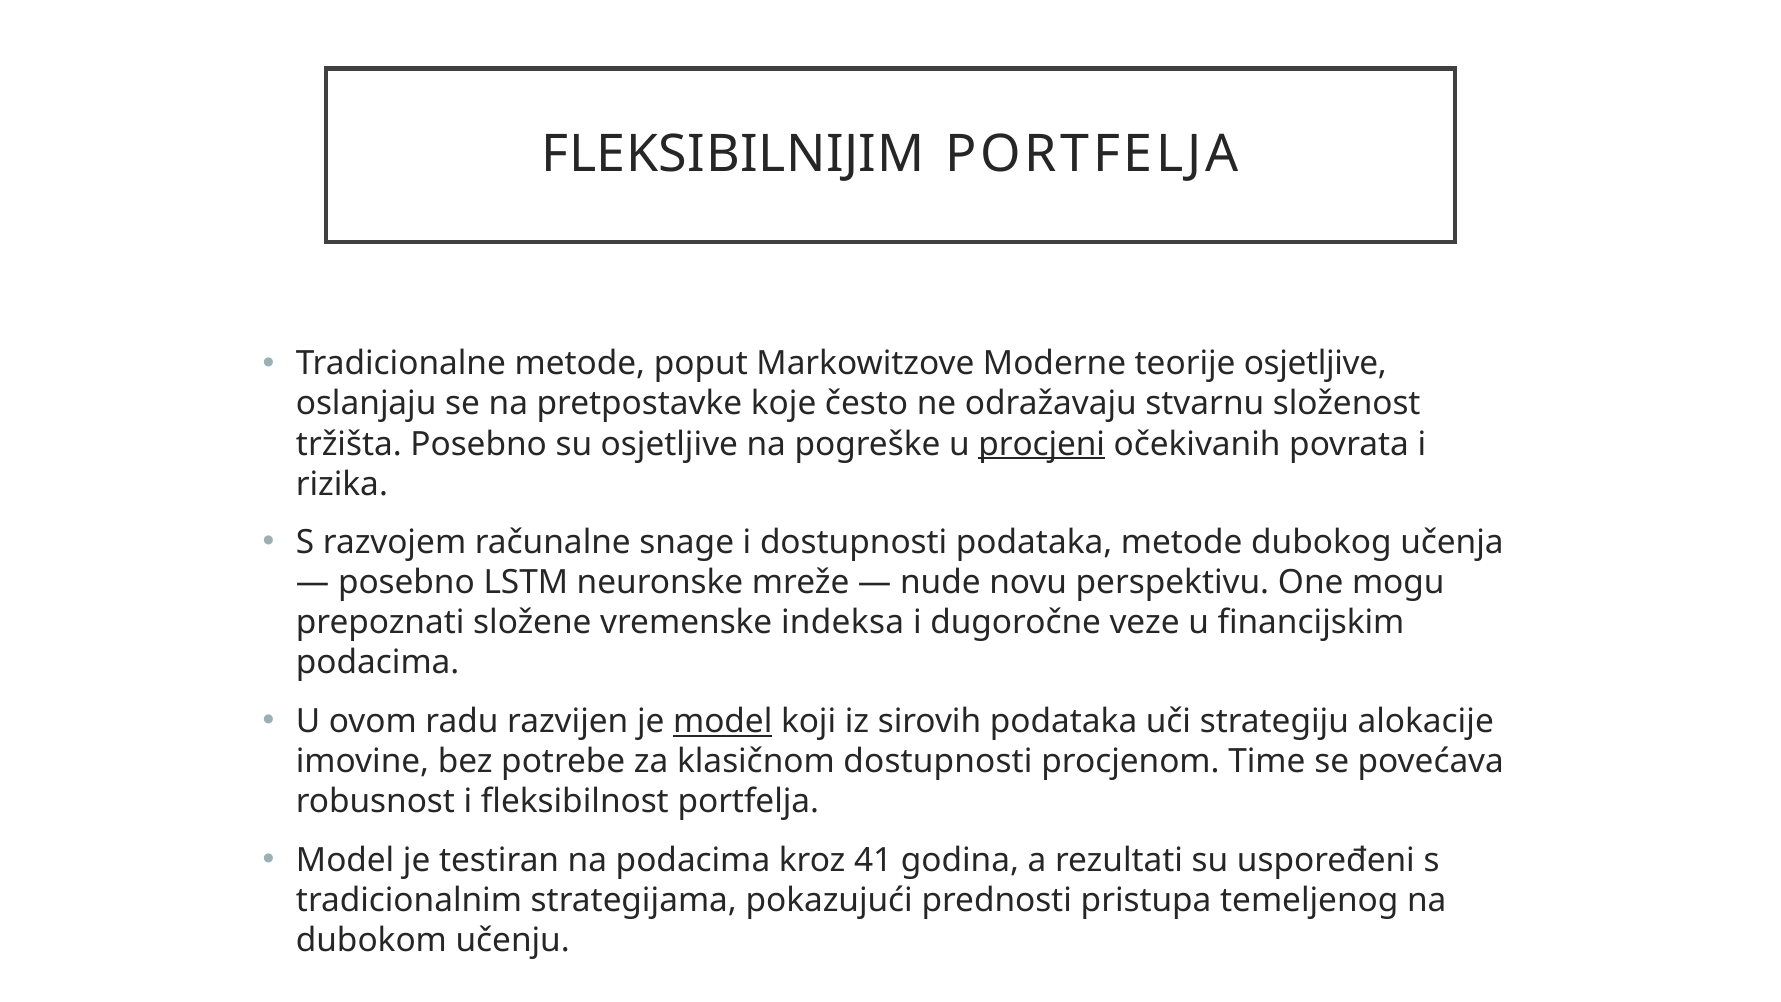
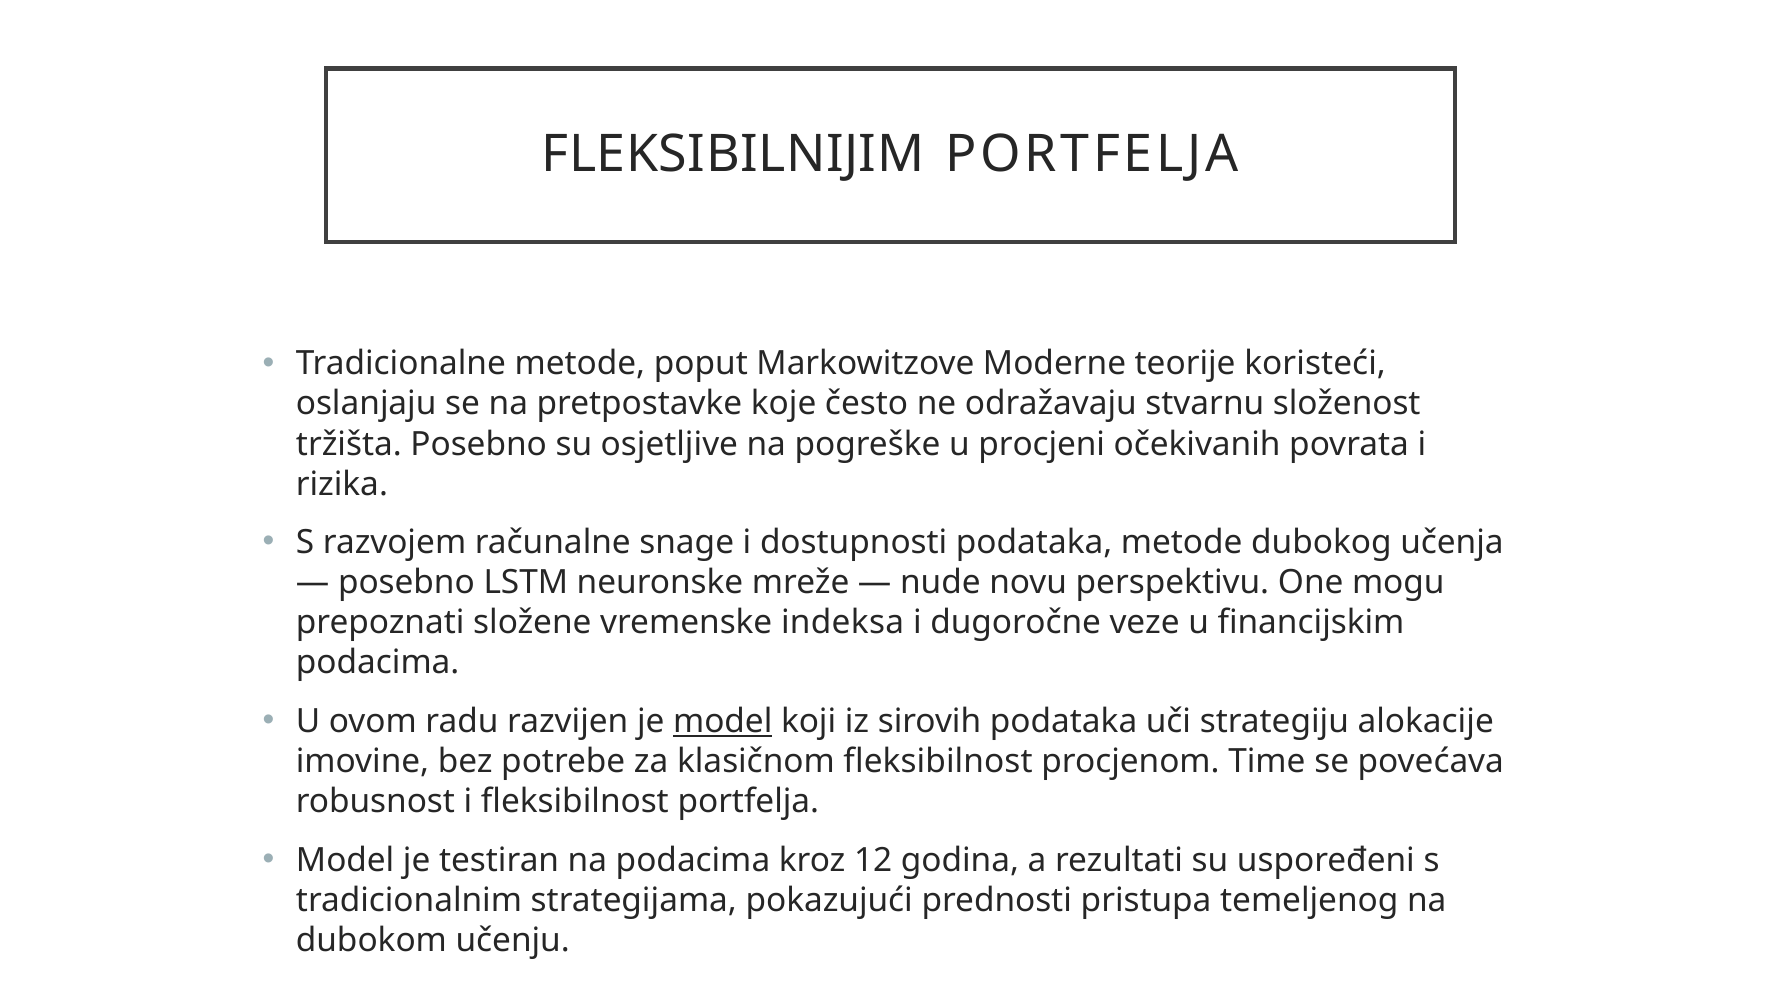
teorije osjetljive: osjetljive -> koristeći (1315, 364)
procjeni underline: present -> none (1042, 444)
klasičnom dostupnosti: dostupnosti -> fleksibilnost (938, 762)
41: 41 -> 12 (873, 860)
